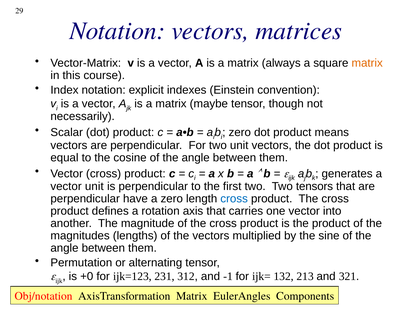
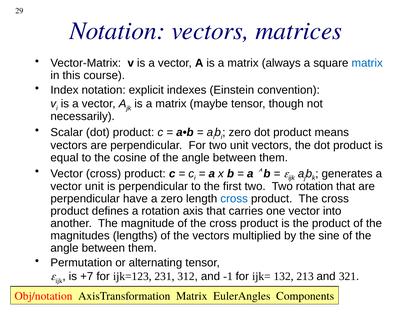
matrix colour: orange -> blue (367, 63)
Two tensors: tensors -> rotation (315, 186)
+0: +0 -> +7 (87, 276)
